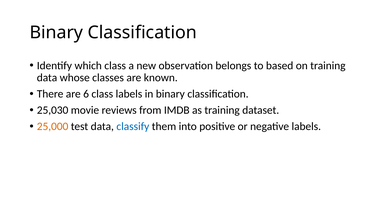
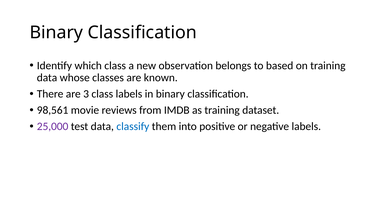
6: 6 -> 3 (86, 94)
25,030: 25,030 -> 98,561 (53, 110)
25,000 colour: orange -> purple (53, 127)
